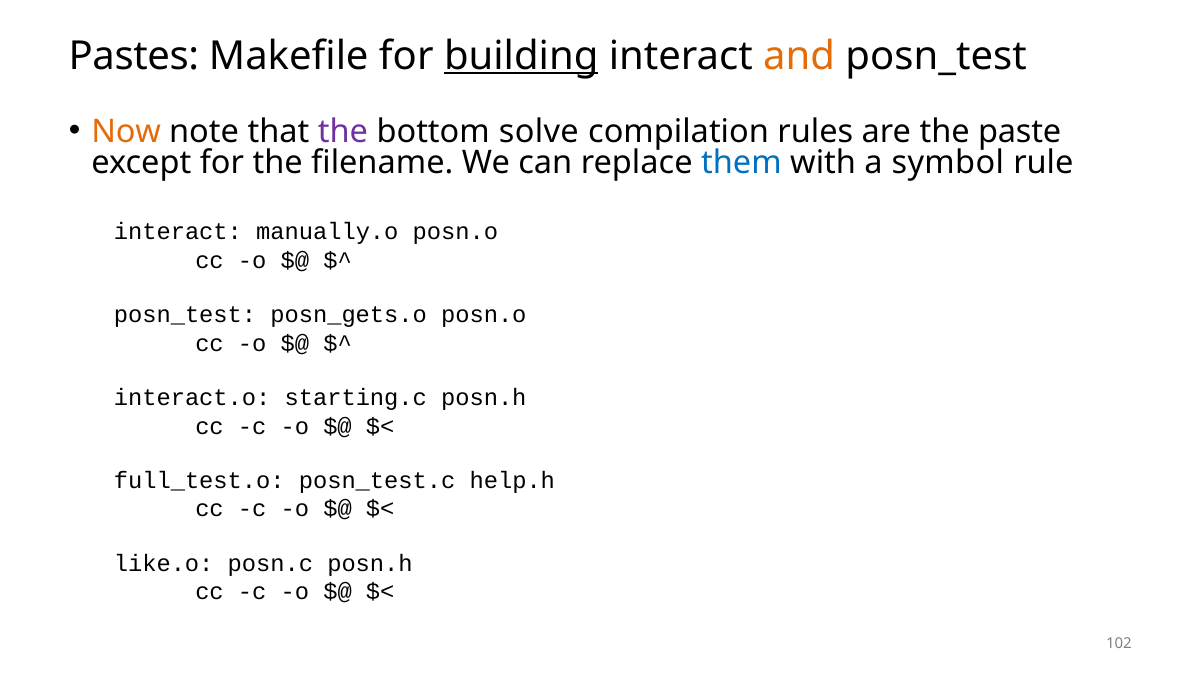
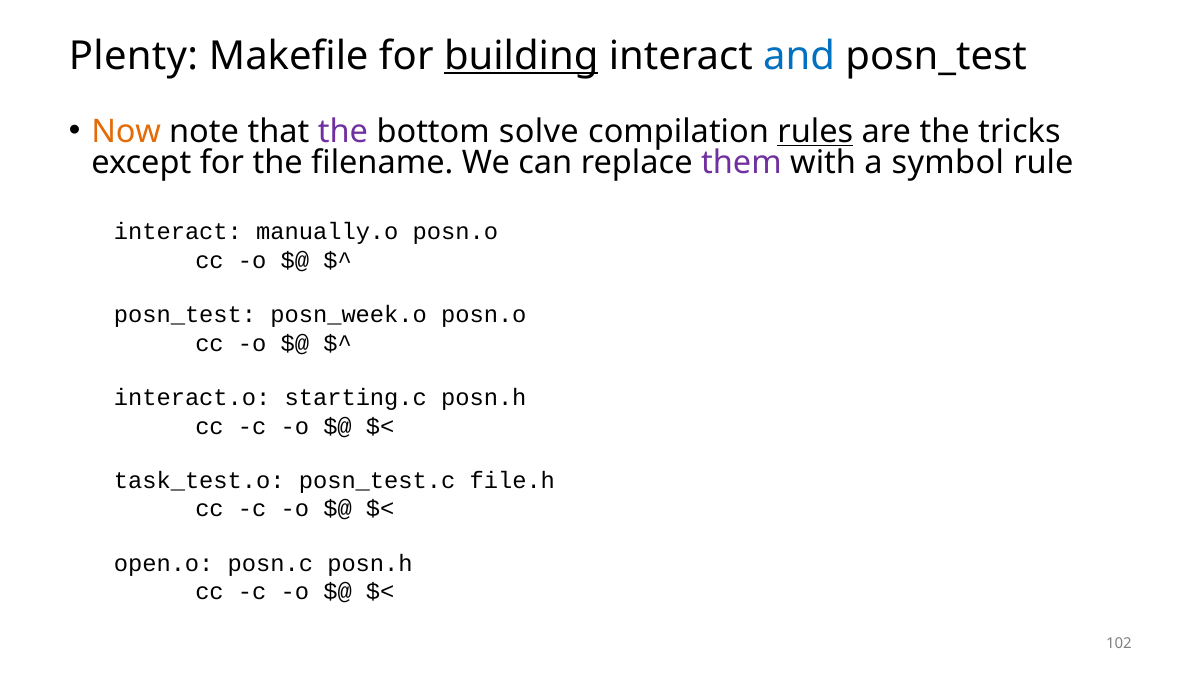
Pastes: Pastes -> Plenty (133, 56)
and colour: orange -> blue (799, 56)
rules underline: none -> present (815, 132)
paste: paste -> tricks (1019, 132)
them colour: blue -> purple (741, 163)
posn_gets.o: posn_gets.o -> posn_week.o (349, 315)
full_test.o: full_test.o -> task_test.o (199, 481)
help.h: help.h -> file.h (512, 481)
like.o: like.o -> open.o (164, 564)
